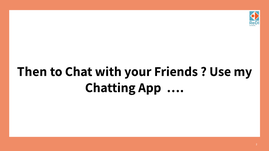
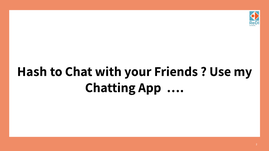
Then: Then -> Hash (32, 72)
